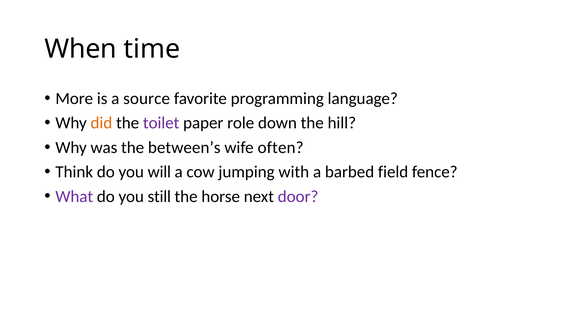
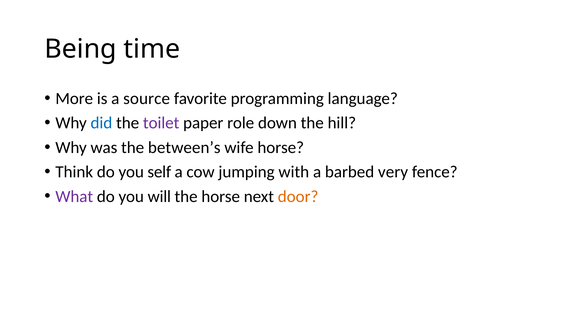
When: When -> Being (81, 49)
did colour: orange -> blue (101, 123)
wife often: often -> horse (281, 147)
will: will -> self (159, 172)
field: field -> very (393, 172)
still: still -> will (159, 196)
door colour: purple -> orange (298, 196)
